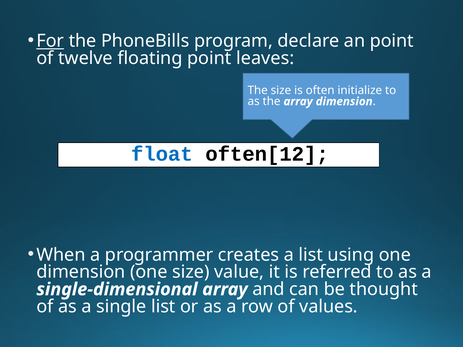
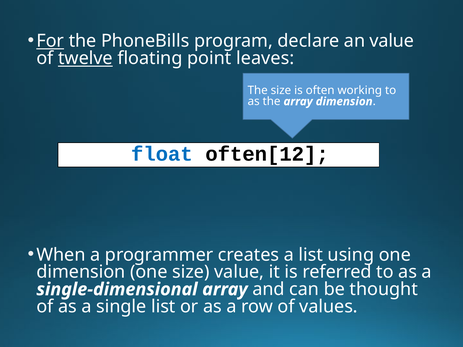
an point: point -> value (392, 41)
twelve underline: none -> present (85, 58)
initialize: initialize -> working (360, 90)
